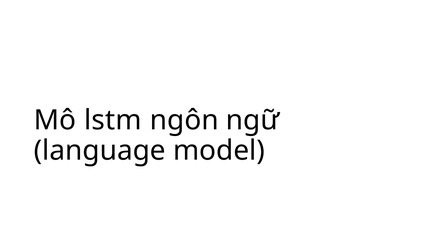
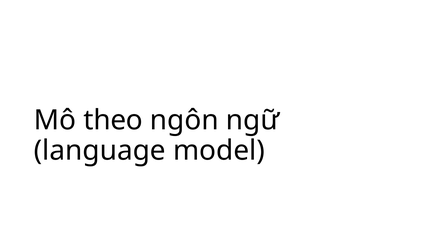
lstm: lstm -> theo (113, 120)
